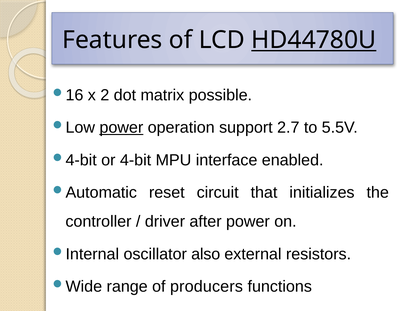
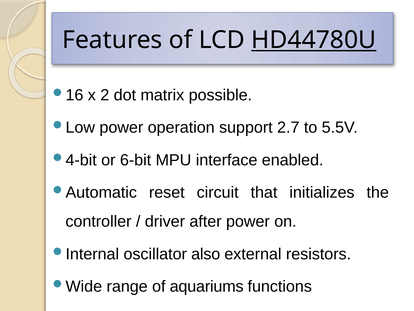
power underline: present -> none (121, 127)
4-bit: 4-bit -> 6-bit (136, 160)
producers: producers -> aquariums (207, 286)
